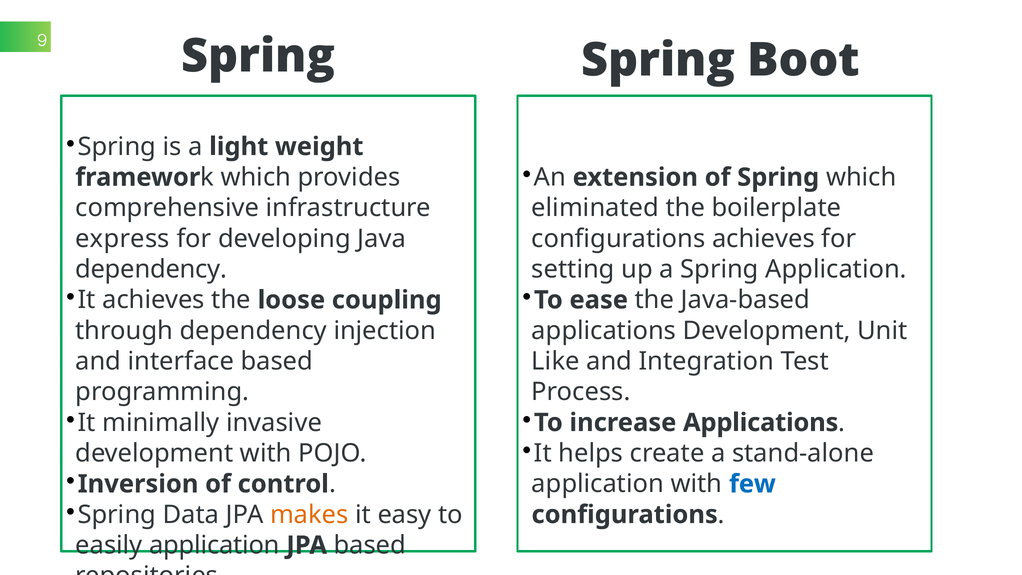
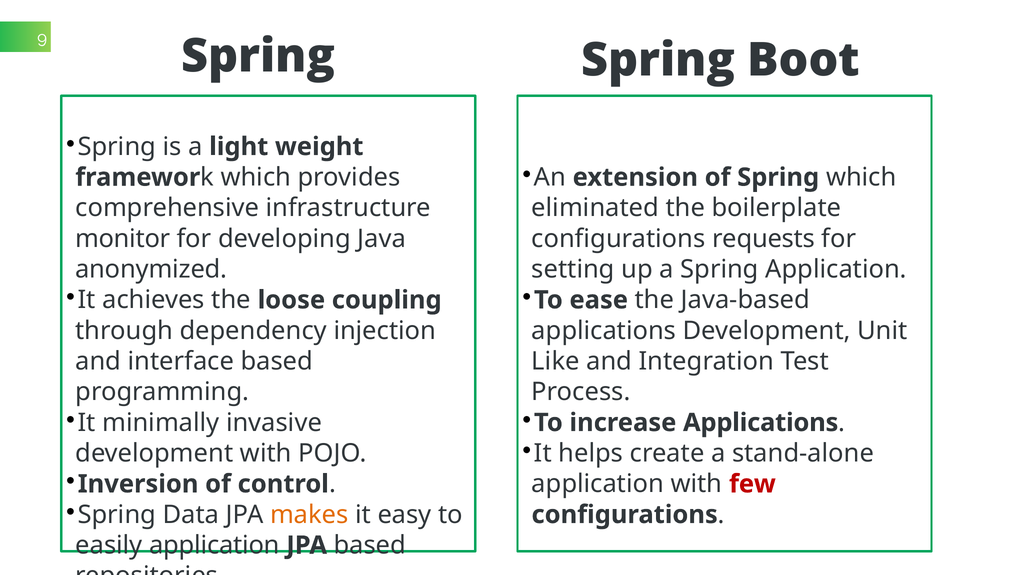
express: express -> monitor (123, 239)
configurations achieves: achieves -> requests (764, 239)
dependency: dependency -> anonymized (151, 269)
few colour: blue -> red (752, 484)
